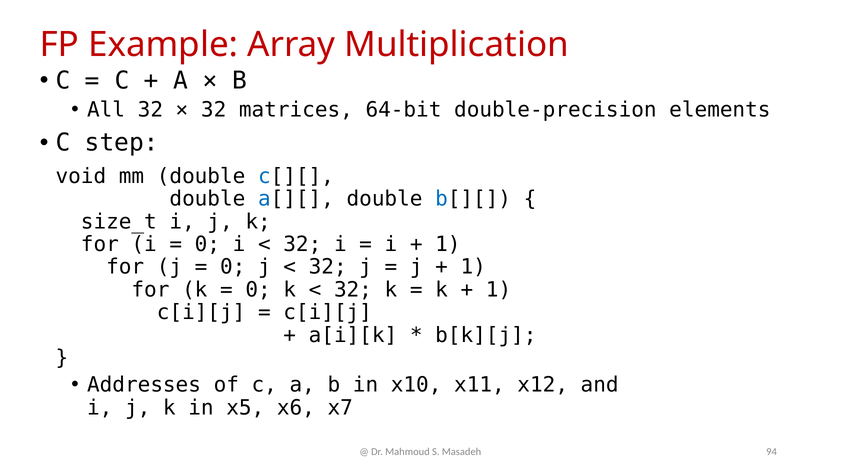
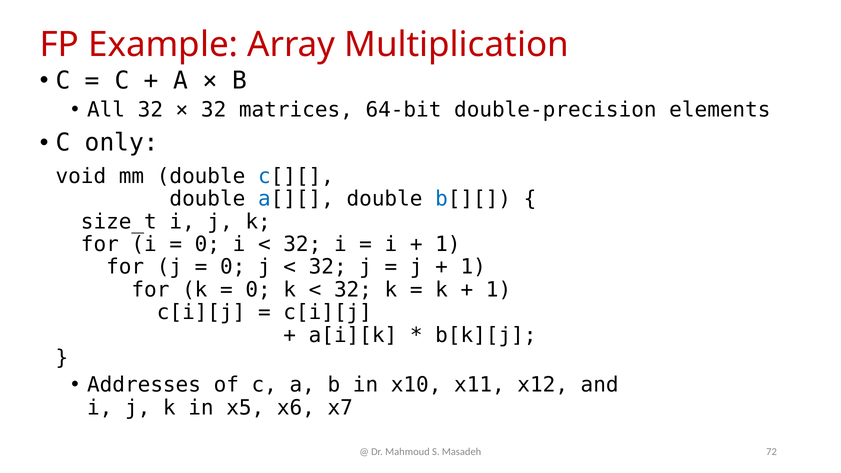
step: step -> only (122, 143)
94: 94 -> 72 (772, 452)
